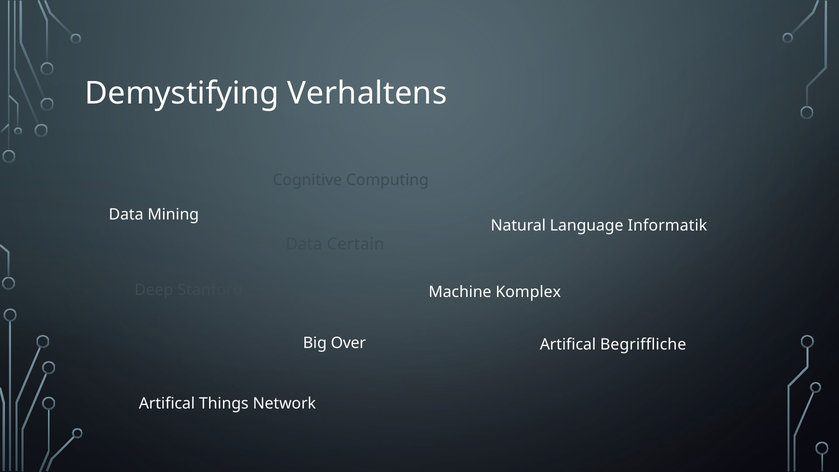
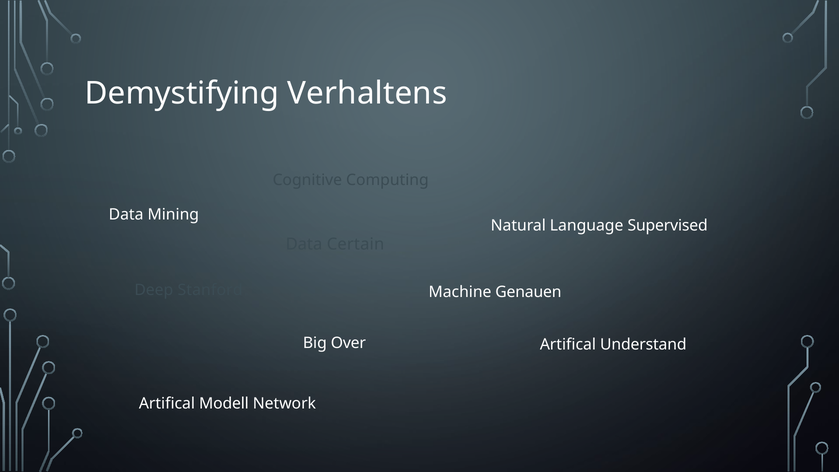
Informatik: Informatik -> Supervised (668, 226)
Komplex: Komplex -> Genauen (528, 292)
Begriffliche: Begriffliche -> Understand (643, 344)
Things: Things -> Modell (224, 403)
